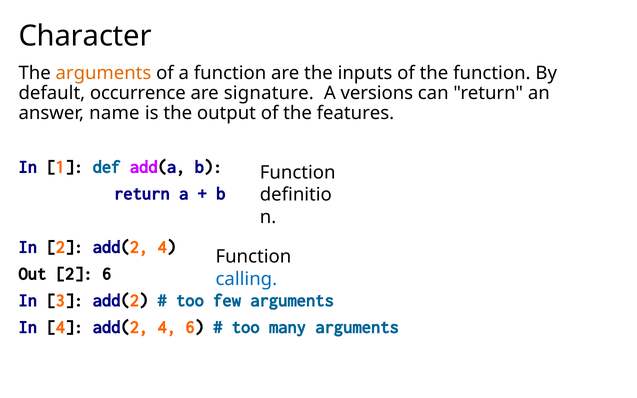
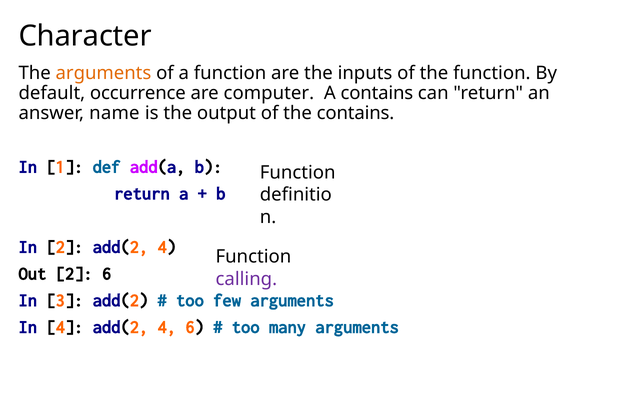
signature: signature -> computer (269, 93)
A versions: versions -> contains (377, 93)
the features: features -> contains (356, 113)
calling colour: blue -> purple (246, 279)
